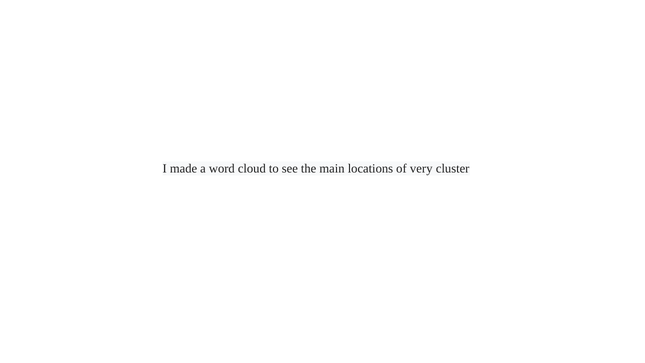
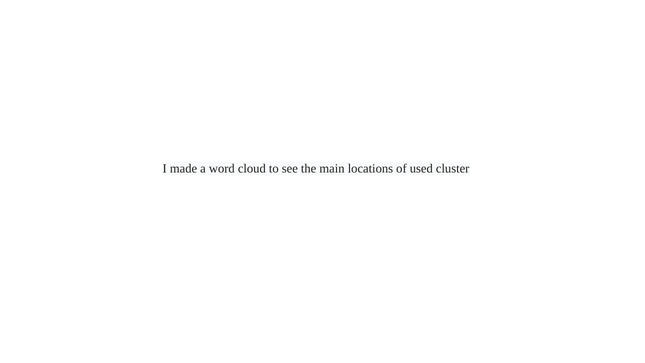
very: very -> used (421, 169)
